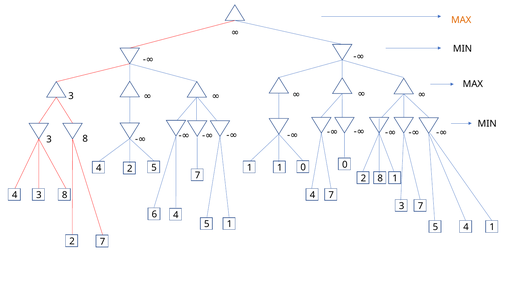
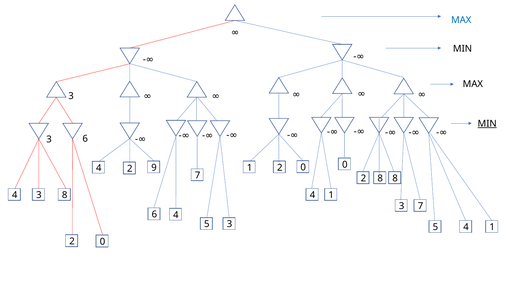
MAX colour: orange -> blue (461, 20)
MIN underline: none -> present (487, 124)
3 8: 8 -> 6 (85, 139)
1: 1 -> 2 (280, 168)
2 5: 5 -> 9 (154, 168)
8 1: 1 -> 8 (395, 178)
7: 7 -> 1 (331, 195)
5 1: 1 -> 3 (230, 224)
7: 7 -> 0 (103, 242)
